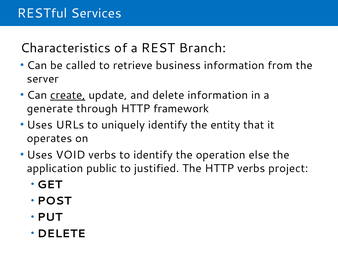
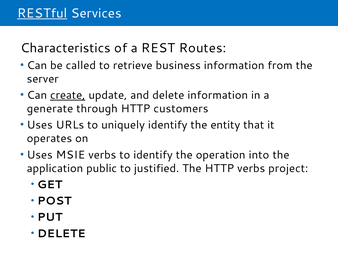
RESTful underline: none -> present (42, 13)
Branch: Branch -> Routes (203, 48)
framework: framework -> customers (181, 109)
VOID: VOID -> MSIE (70, 155)
else: else -> into (259, 155)
